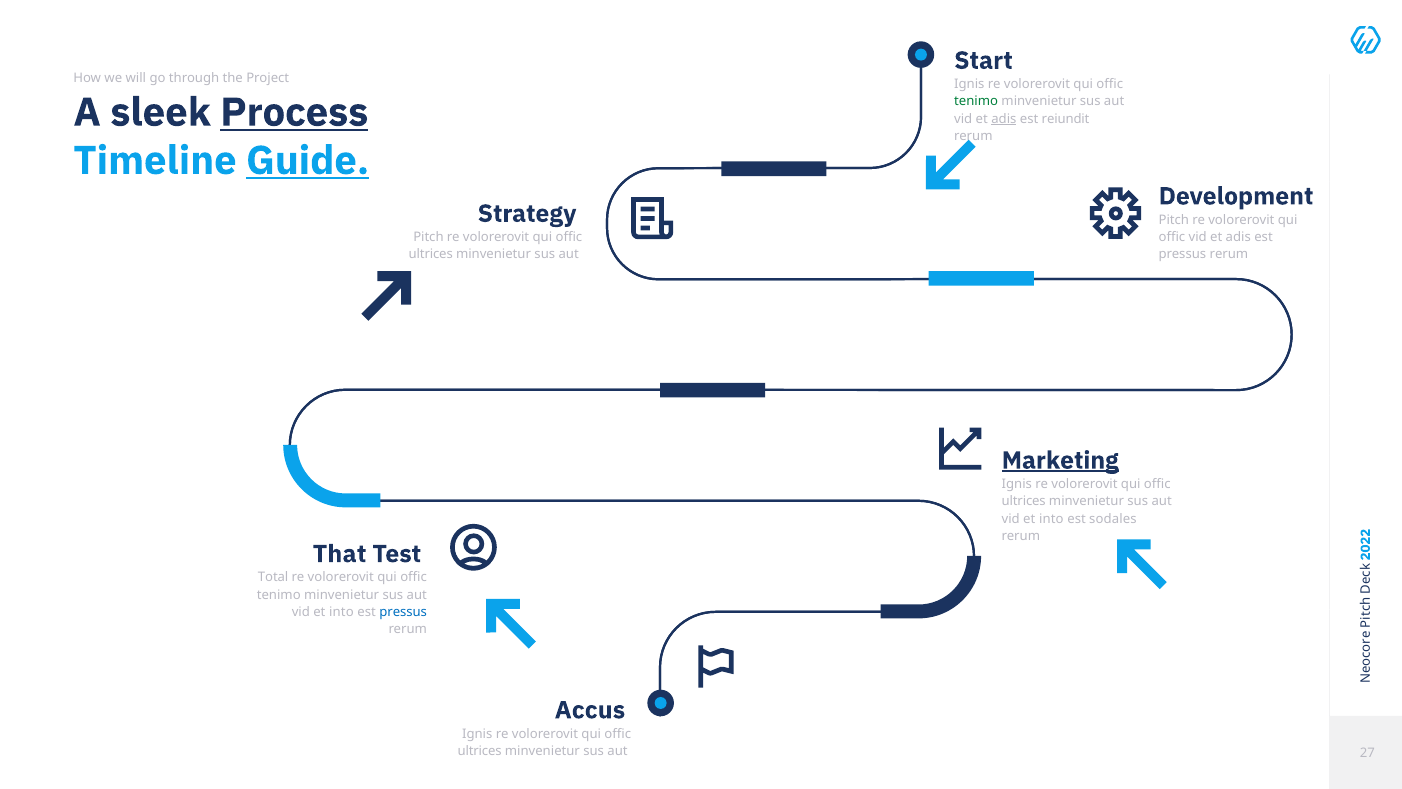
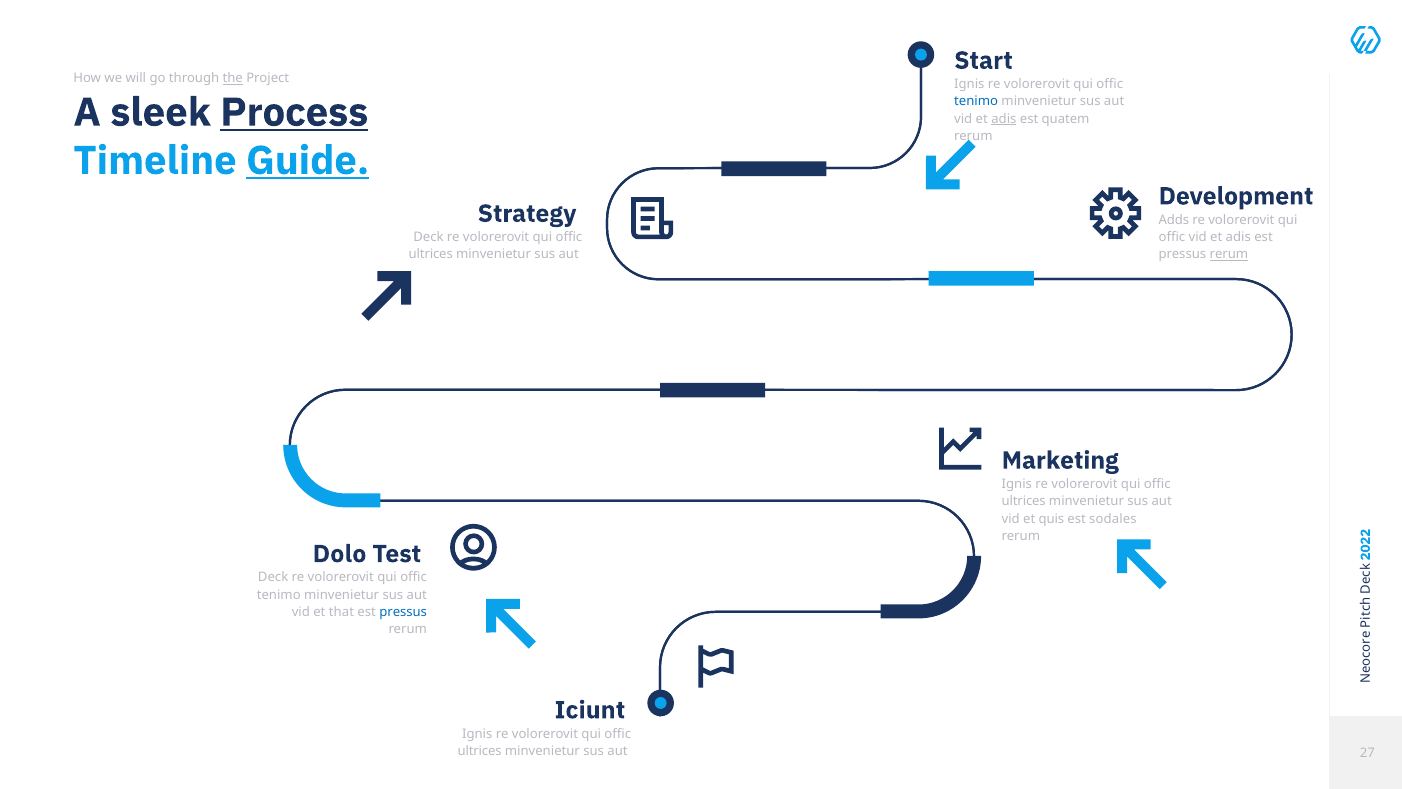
the underline: none -> present (233, 79)
tenimo colour: green -> blue (976, 101)
reiundit: reiundit -> quatem (1066, 119)
Pitch: Pitch -> Adds (1174, 220)
Pitch: Pitch -> Deck (428, 237)
rerum underline: none -> present (1229, 254)
Marketing underline: present -> none (1060, 460)
into: into -> quis (1051, 518)
That: That -> Dolo (340, 554)
Total: Total -> Deck (273, 577)
into: into -> that (341, 612)
Accus: Accus -> Iciunt (590, 710)
